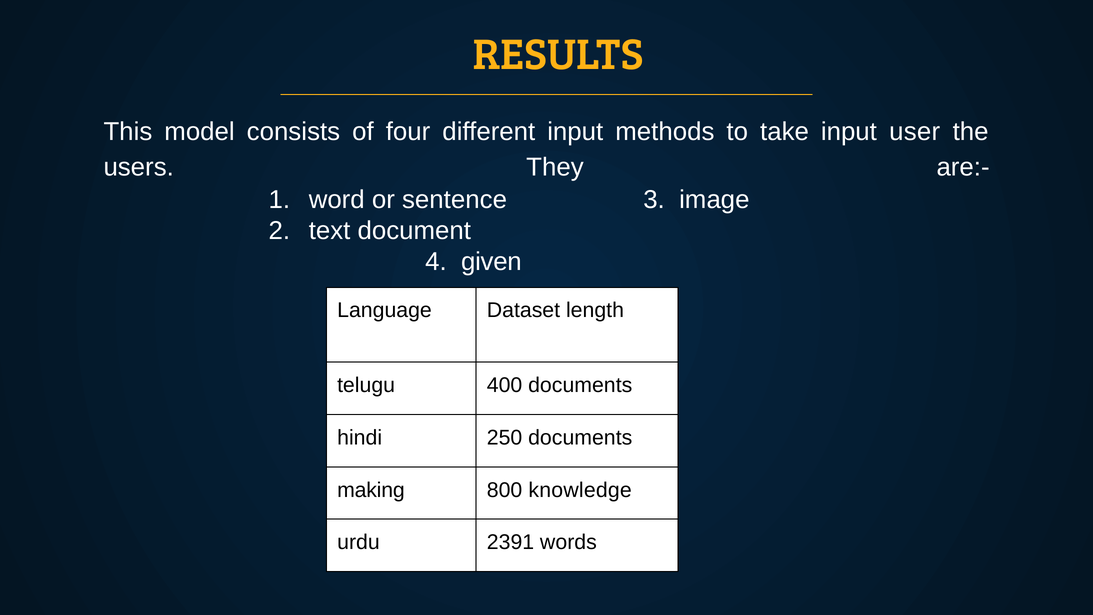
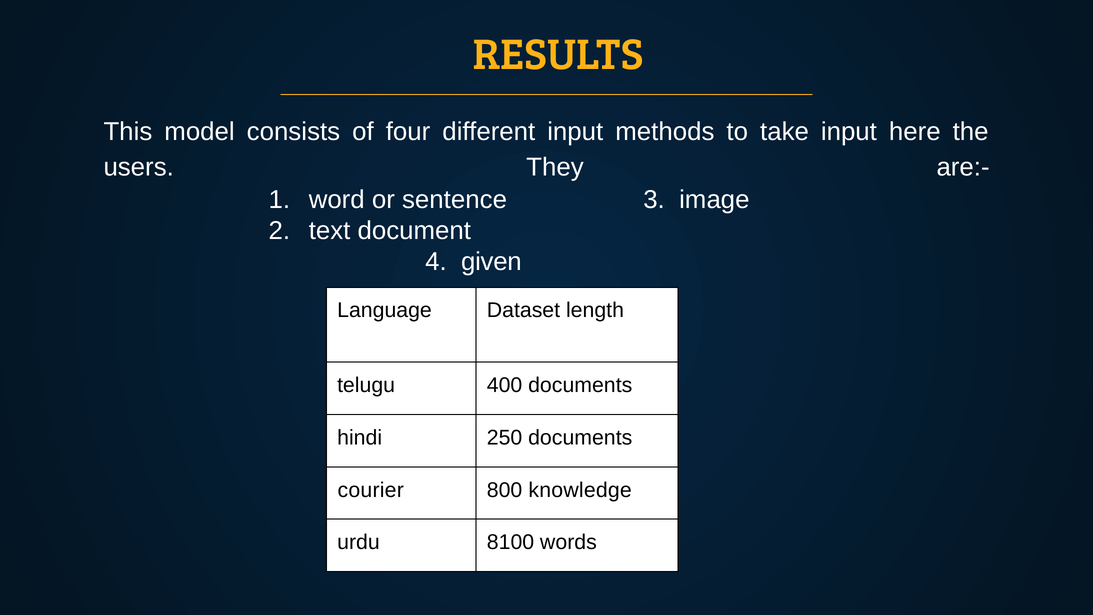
user: user -> here (915, 132)
making: making -> courier (371, 490)
2391: 2391 -> 8100 (511, 542)
